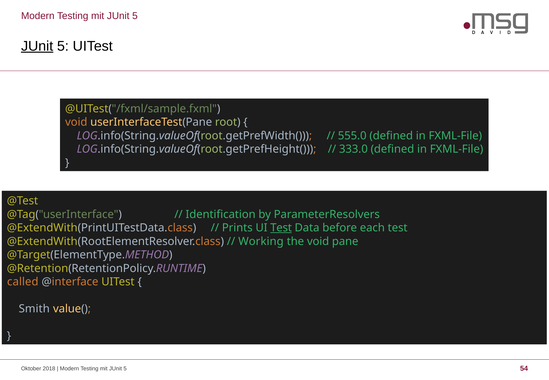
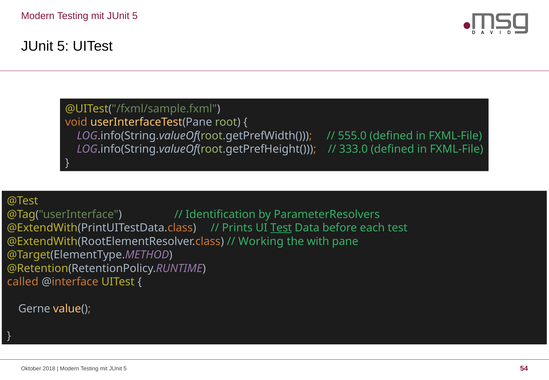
JUnit underline: present -> none (37, 46)
the void: void -> with (318, 241)
Smith: Smith -> Gerne (34, 309)
